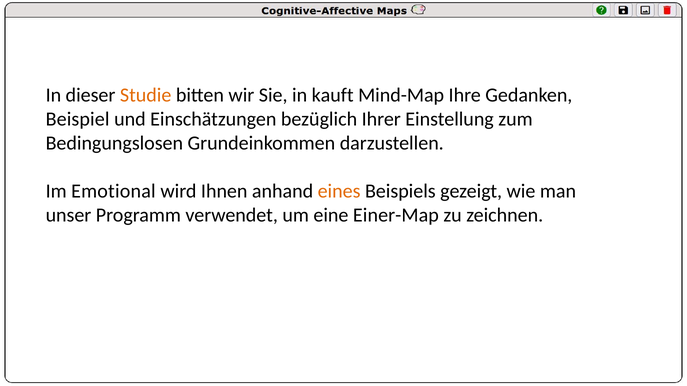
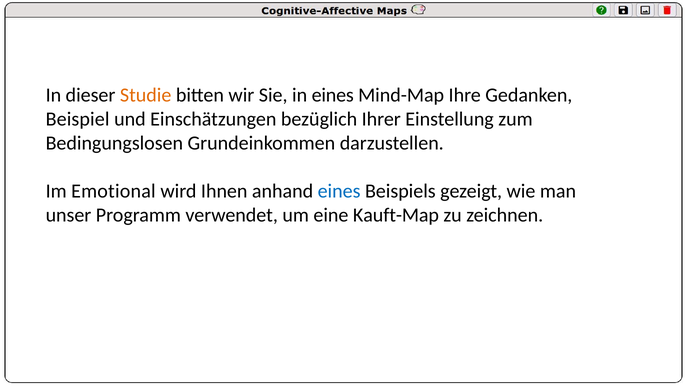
in kauft: kauft -> eines (333, 95)
eines colour: orange -> blue (339, 191)
Einer-Map: Einer-Map -> Kauft-Map (396, 215)
